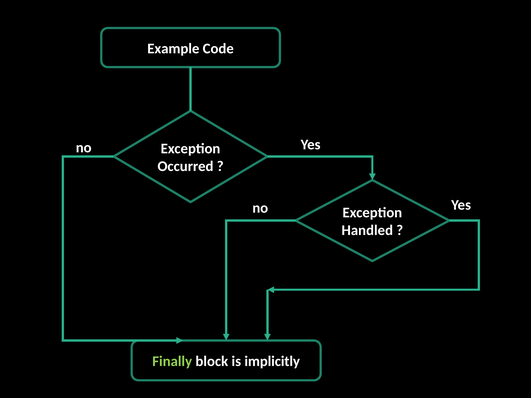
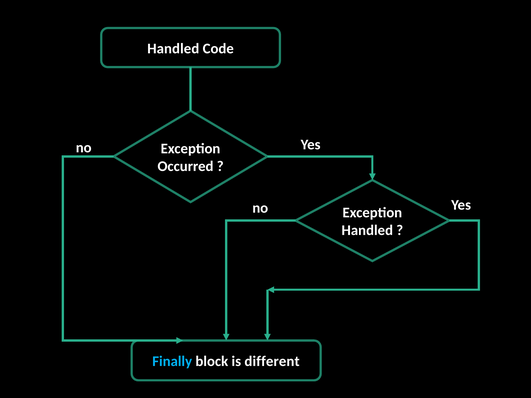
Example: Example -> Handled (173, 49)
Finally colour: light green -> light blue (172, 362)
implicitly: implicitly -> different (272, 362)
